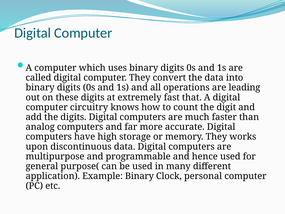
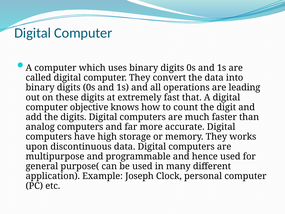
circuitry: circuitry -> objective (89, 107)
Example Binary: Binary -> Joseph (139, 176)
